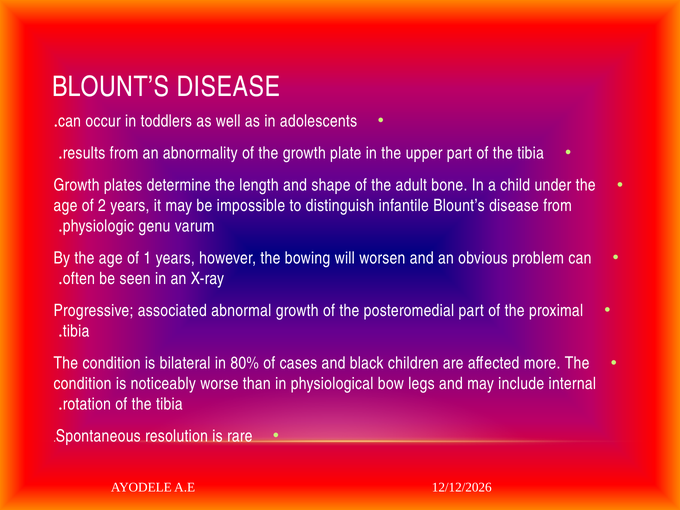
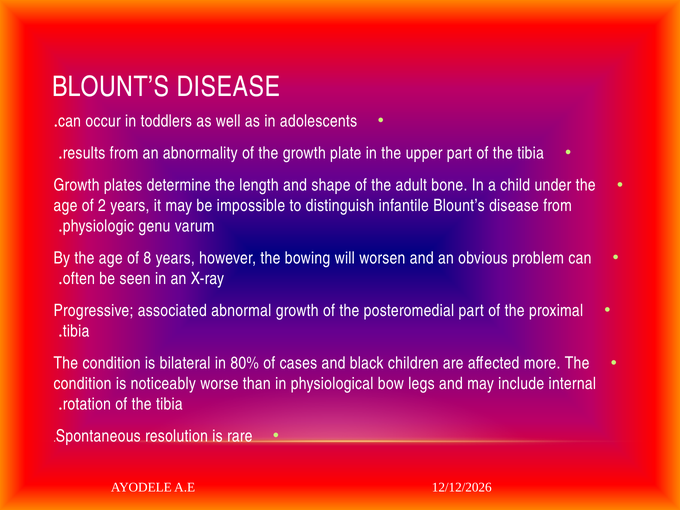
1: 1 -> 8 (147, 258)
